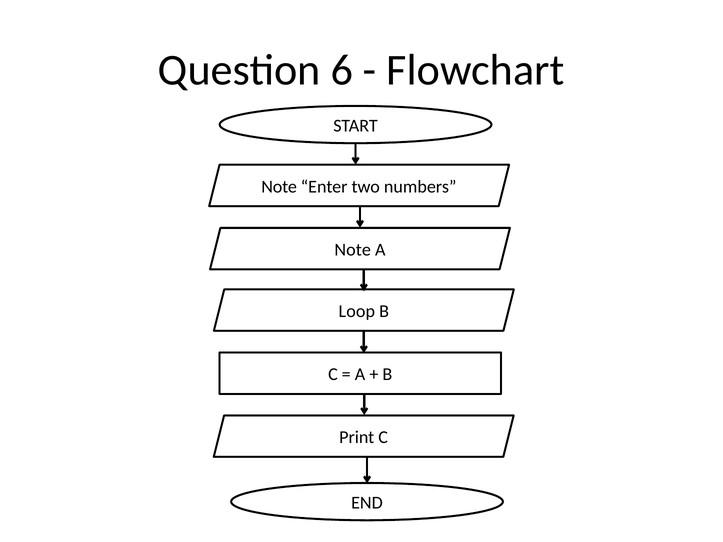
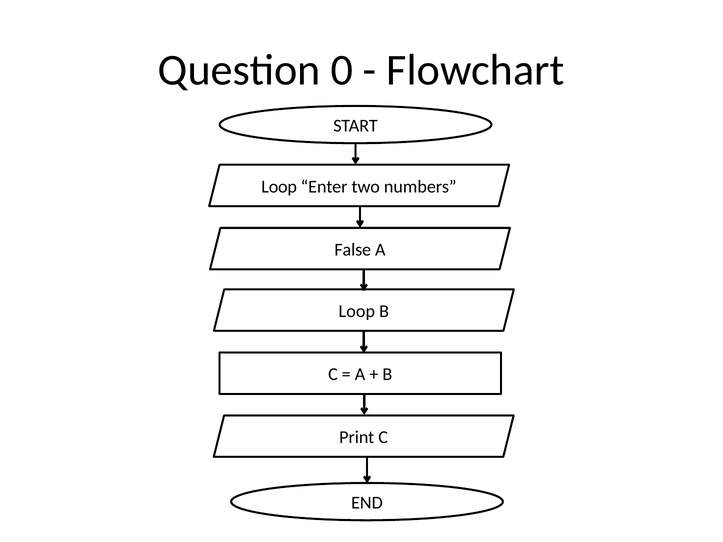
6: 6 -> 0 (342, 70)
Note: Note -> Loop (279, 187)
Note: Note -> False (353, 250)
